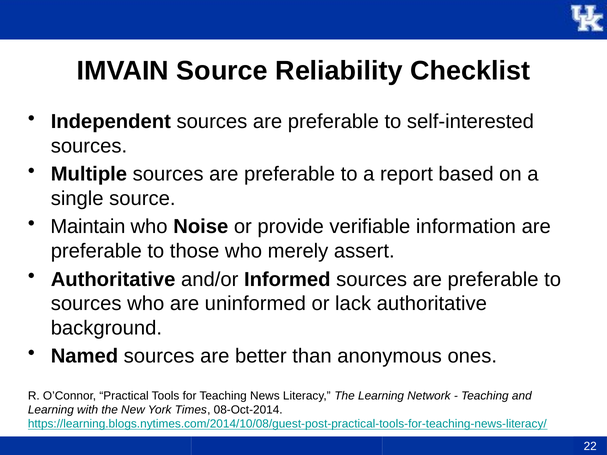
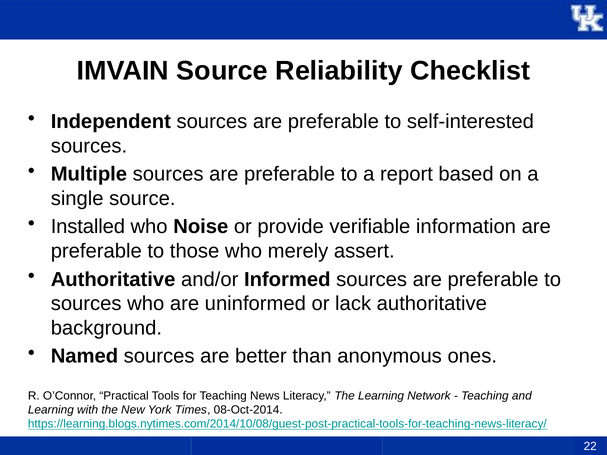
Maintain: Maintain -> Installed (88, 227)
